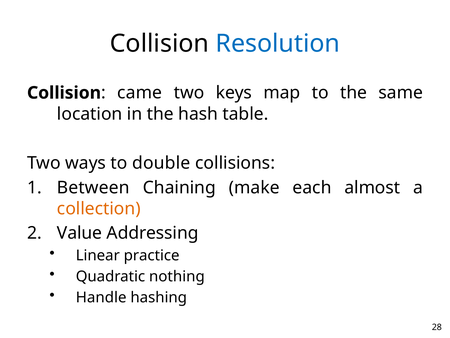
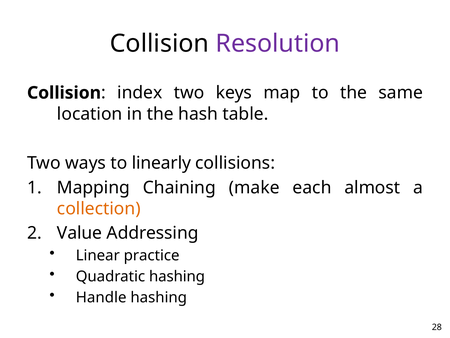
Resolution colour: blue -> purple (278, 43)
came: came -> index (140, 93)
double: double -> linearly (161, 163)
Between: Between -> Mapping (93, 187)
Quadratic nothing: nothing -> hashing (177, 276)
